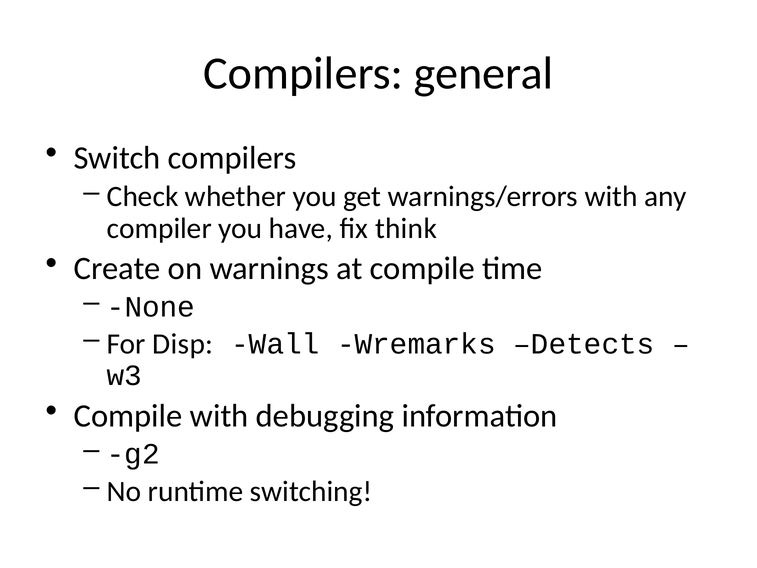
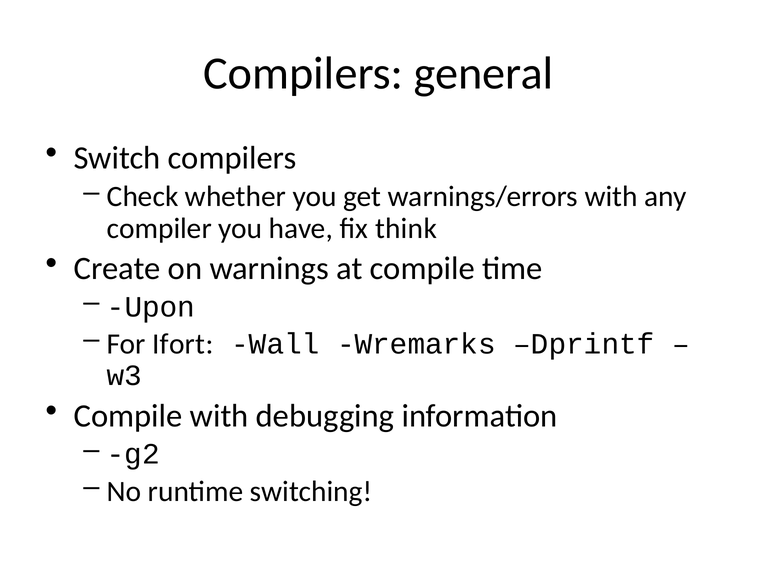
None: None -> Upon (151, 307)
Disp: Disp -> Ifort (183, 344)
Detects: Detects -> Dprintf (584, 344)
